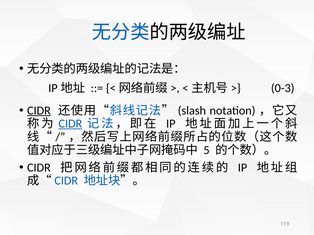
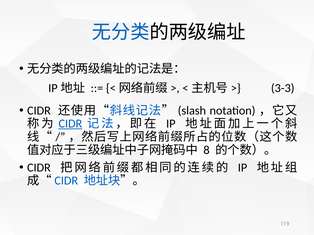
0-3: 0-3 -> 3-3 (283, 88)
CIDR underline: present -> none (39, 111)
5: 5 -> 8 (207, 150)
